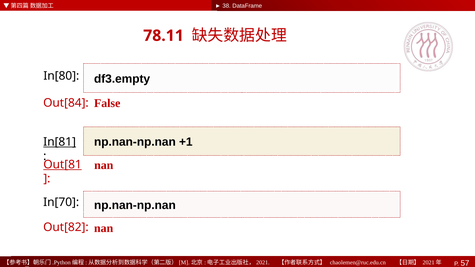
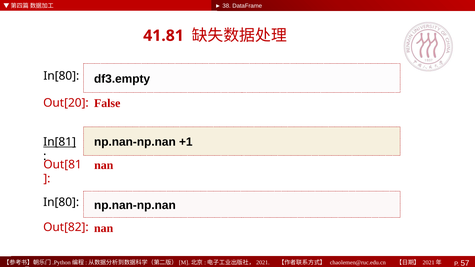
78.11: 78.11 -> 41.81 (164, 36)
Out[84: Out[84 -> Out[20 (66, 103)
Out[81 underline: present -> none (63, 165)
In[70: In[70 -> In[80 (61, 203)
